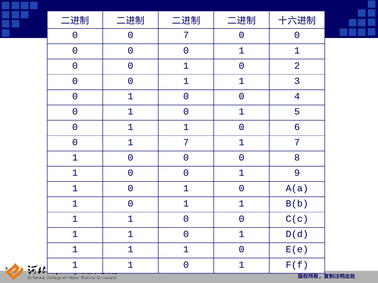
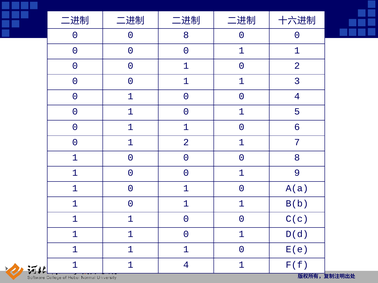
7: 7 -> 8 (186, 35)
0 1 7: 7 -> 2 (186, 142)
0: 0 -> 4 (186, 265)
